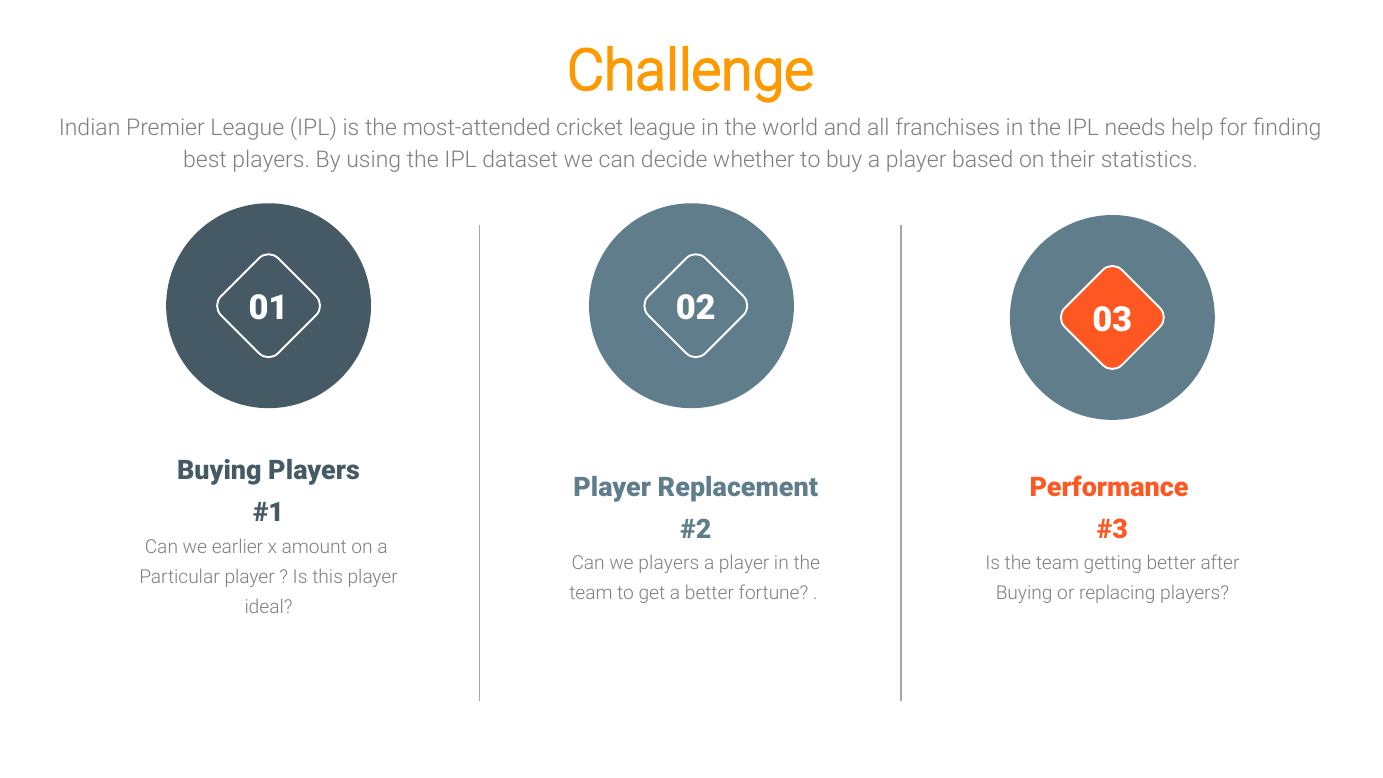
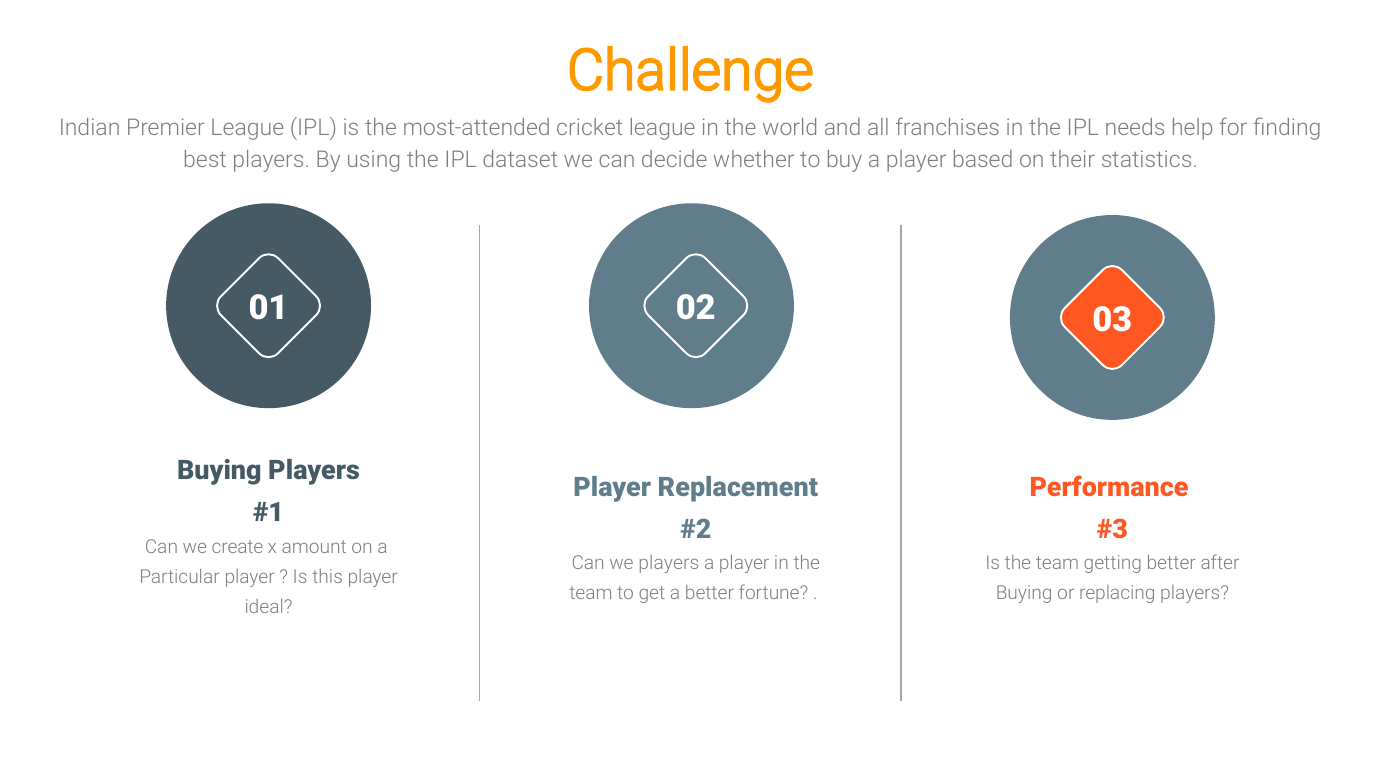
earlier: earlier -> create (238, 547)
